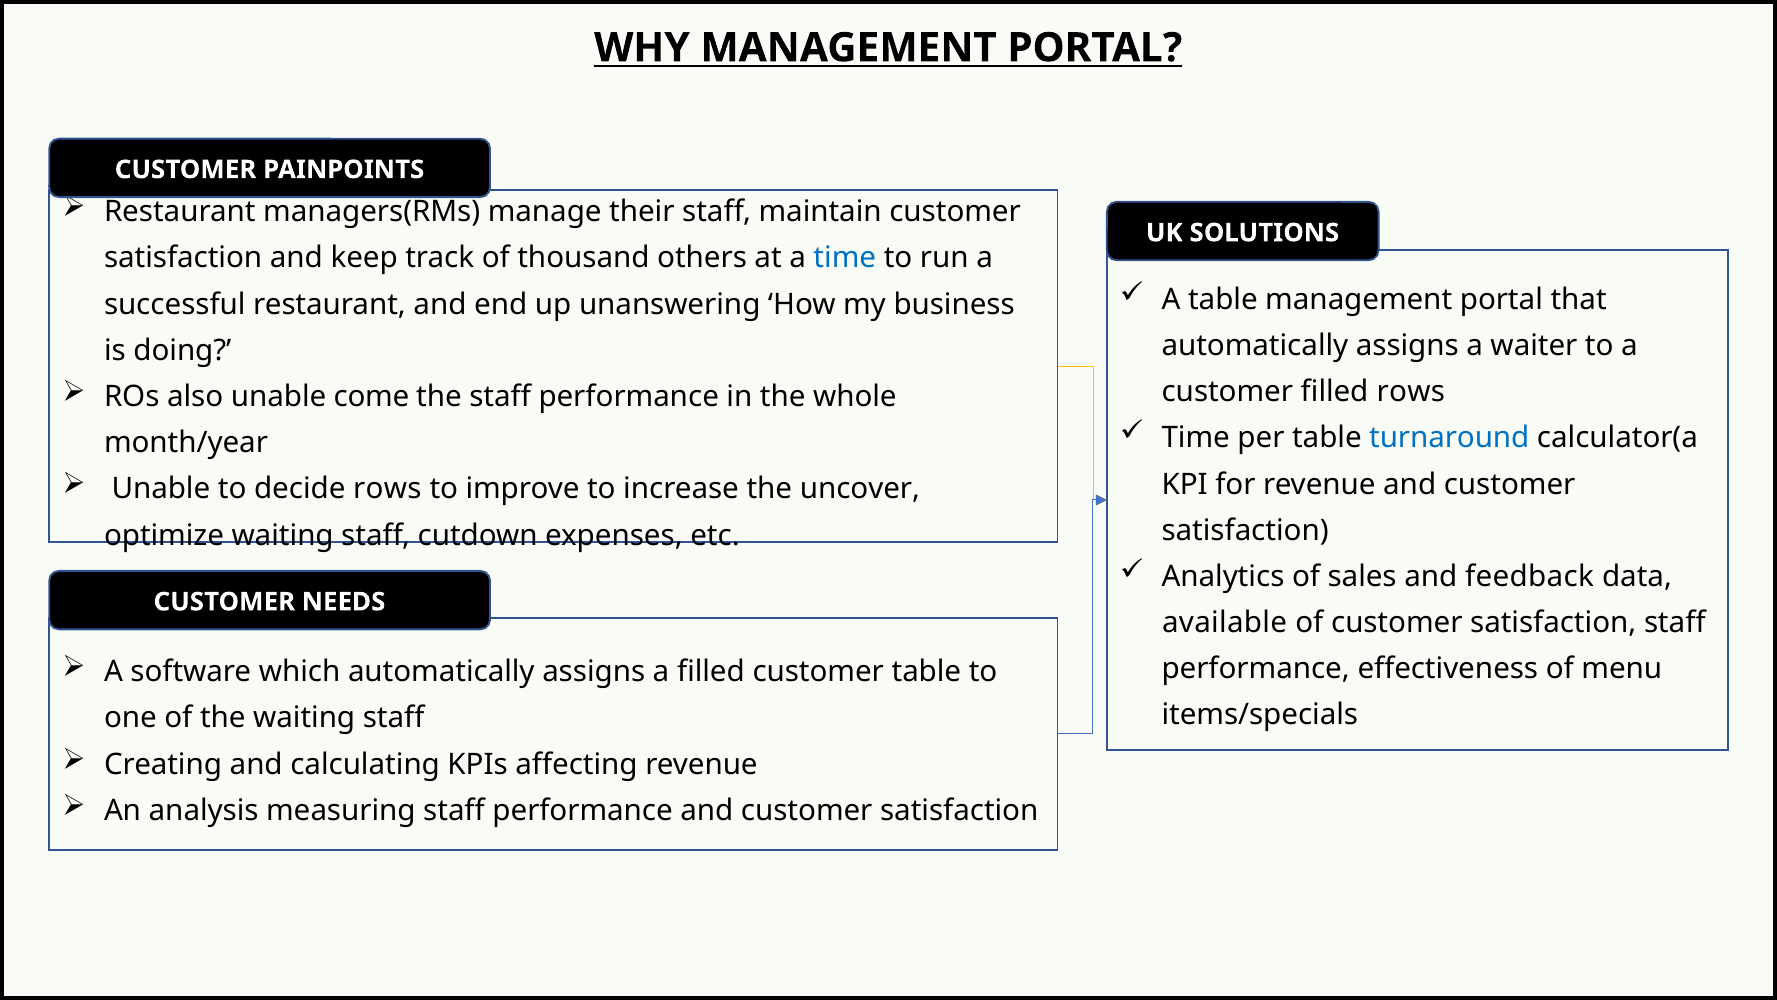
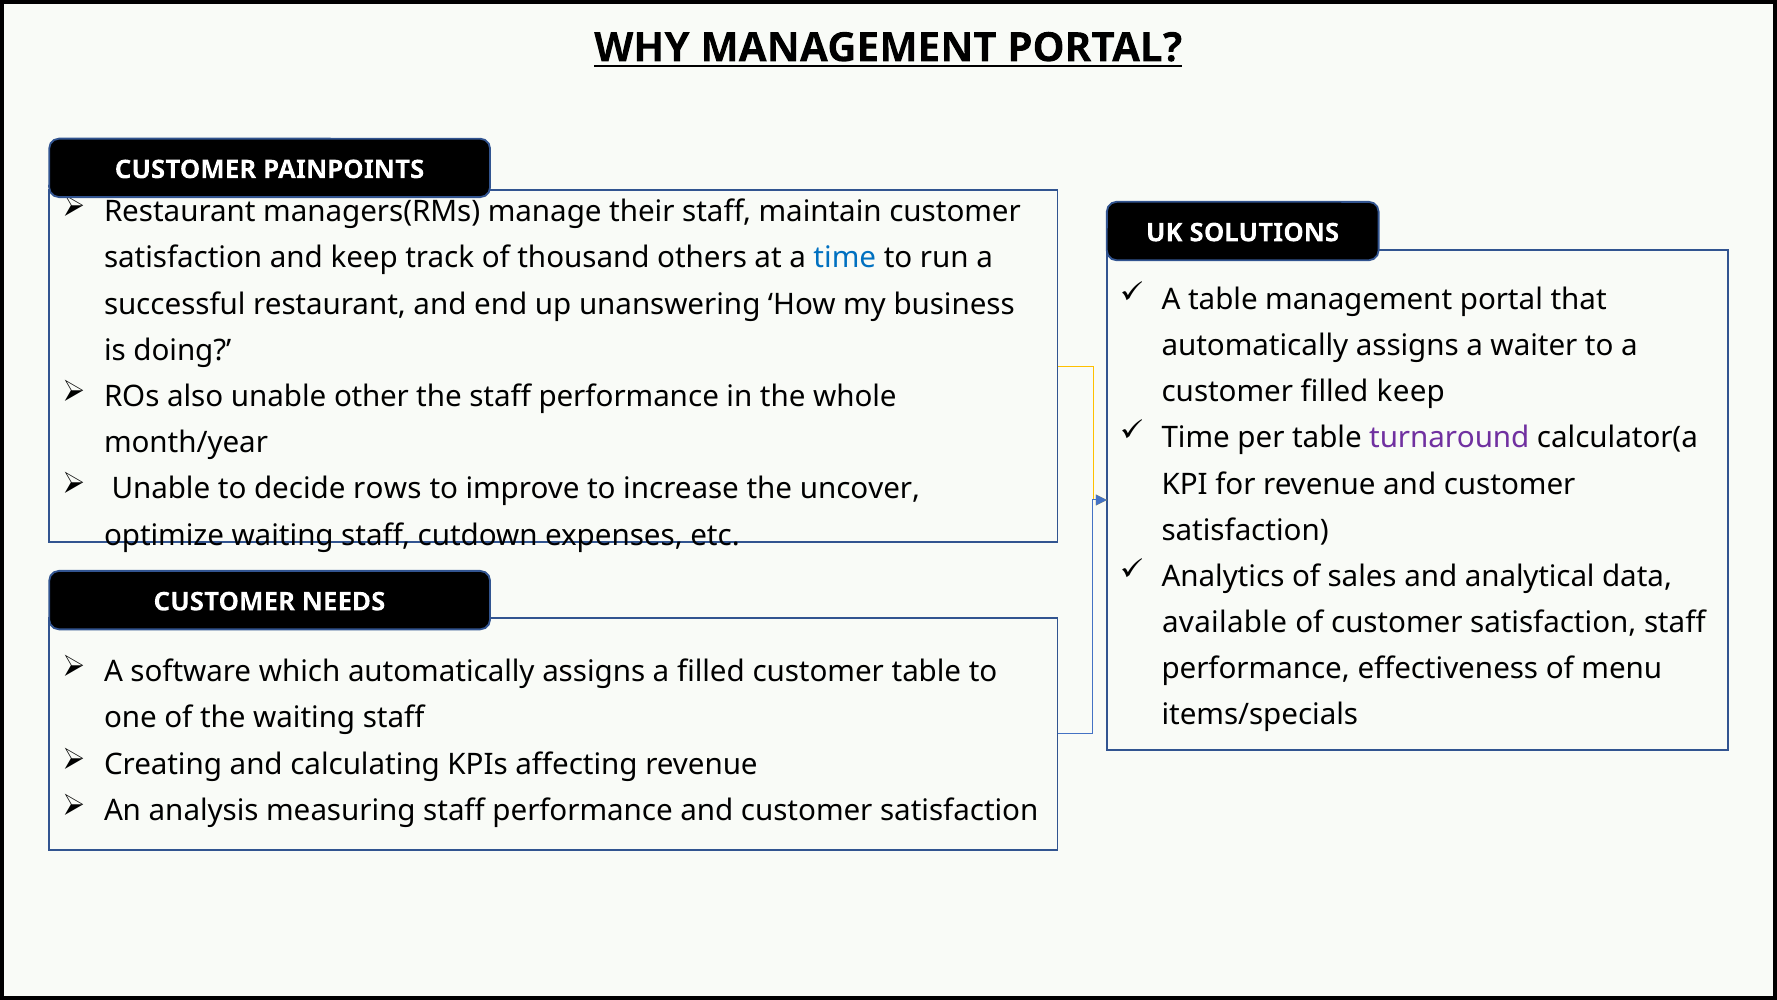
come: come -> other (371, 397)
filled rows: rows -> keep (1411, 392)
turnaround colour: blue -> purple (1449, 438)
feedback: feedback -> analytical (1530, 576)
